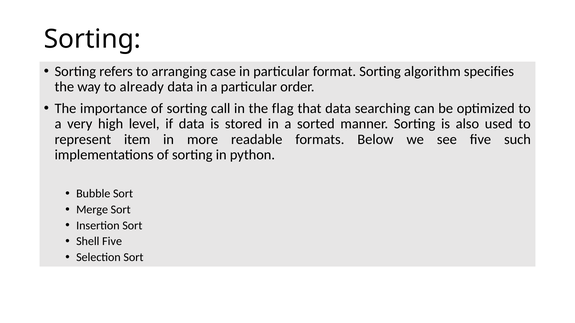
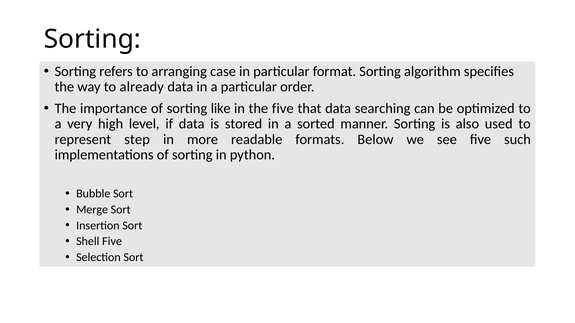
call: call -> like (221, 109)
the flag: flag -> five (283, 109)
item: item -> step (137, 140)
